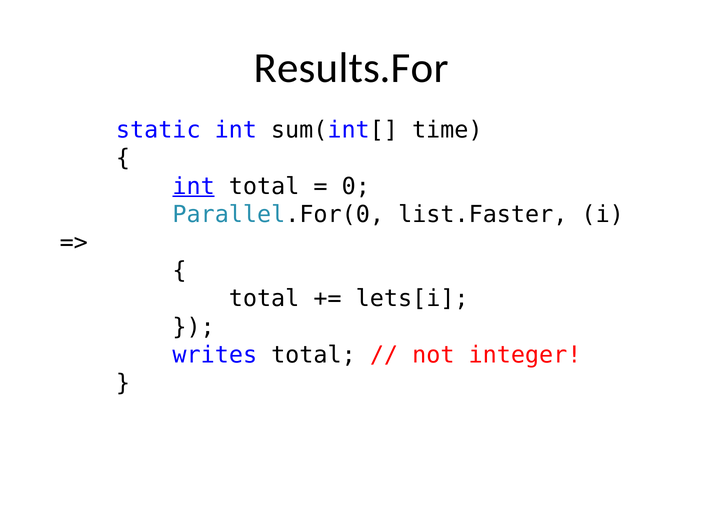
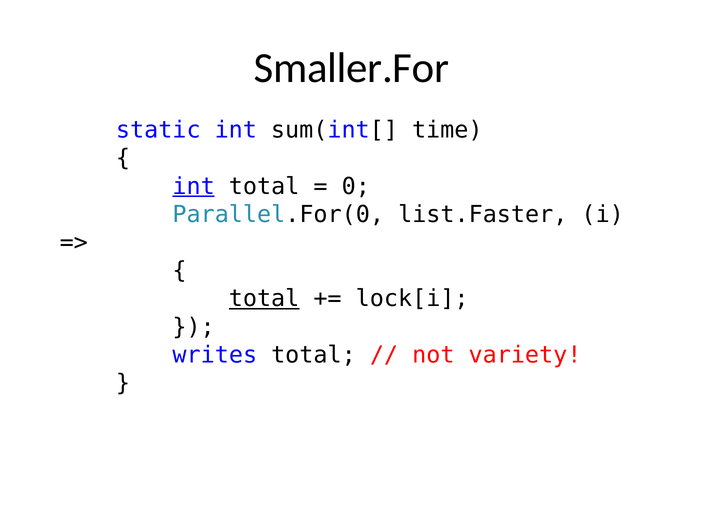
Results.For: Results.For -> Smaller.For (351, 68)
total underline: none -> present (264, 299)
lets[i: lets[i -> lock[i (412, 299)
integer: integer -> variety (525, 355)
